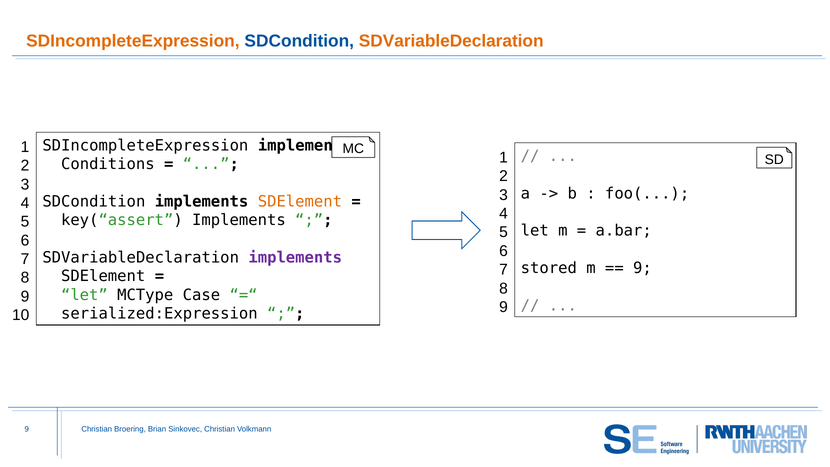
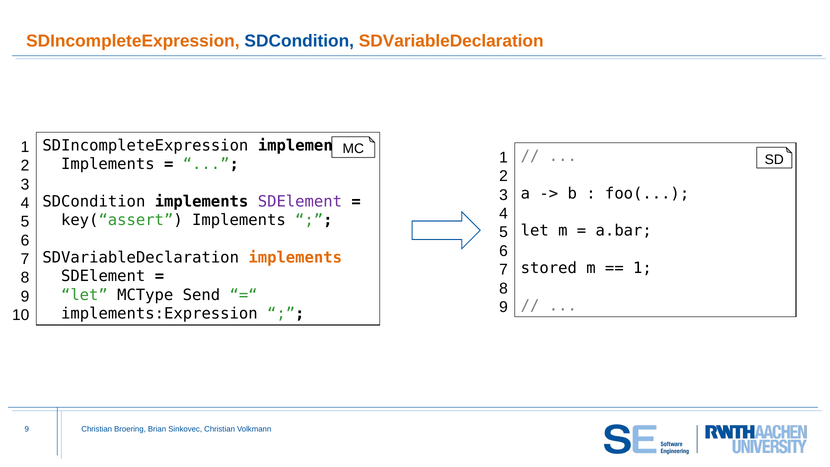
Conditions: Conditions -> Implements (108, 164)
SDElement colour: orange -> purple (300, 202)
implements colour: purple -> orange (295, 258)
9: 9 -> 1 (642, 268)
Case: Case -> Send (201, 295)
serialized:Expression: serialized:Expression -> implements:Expression (159, 314)
